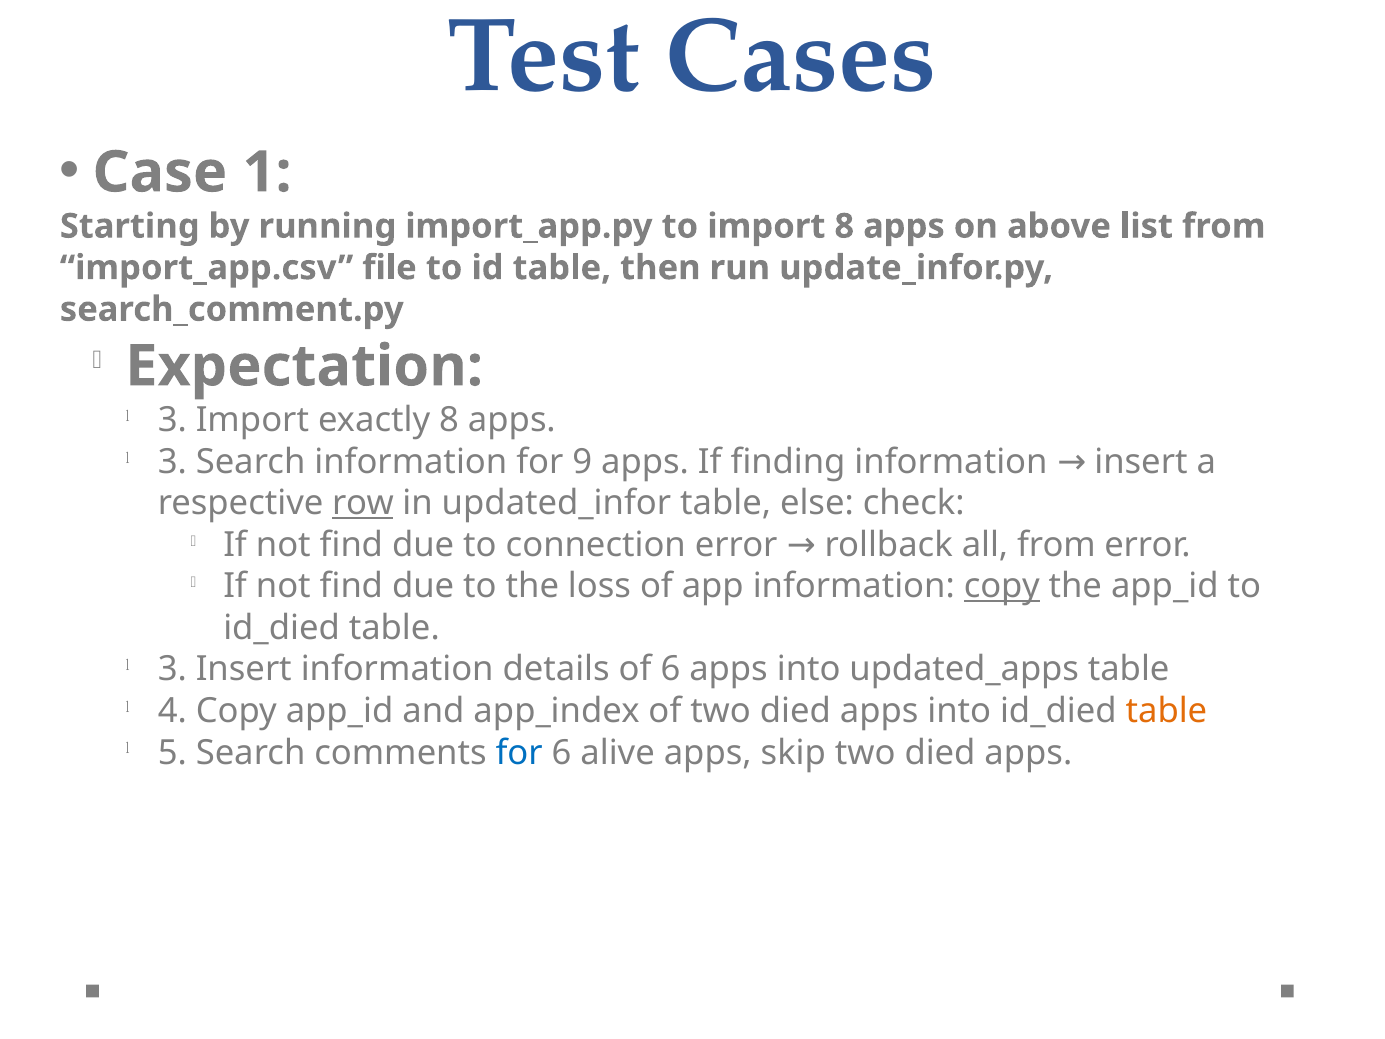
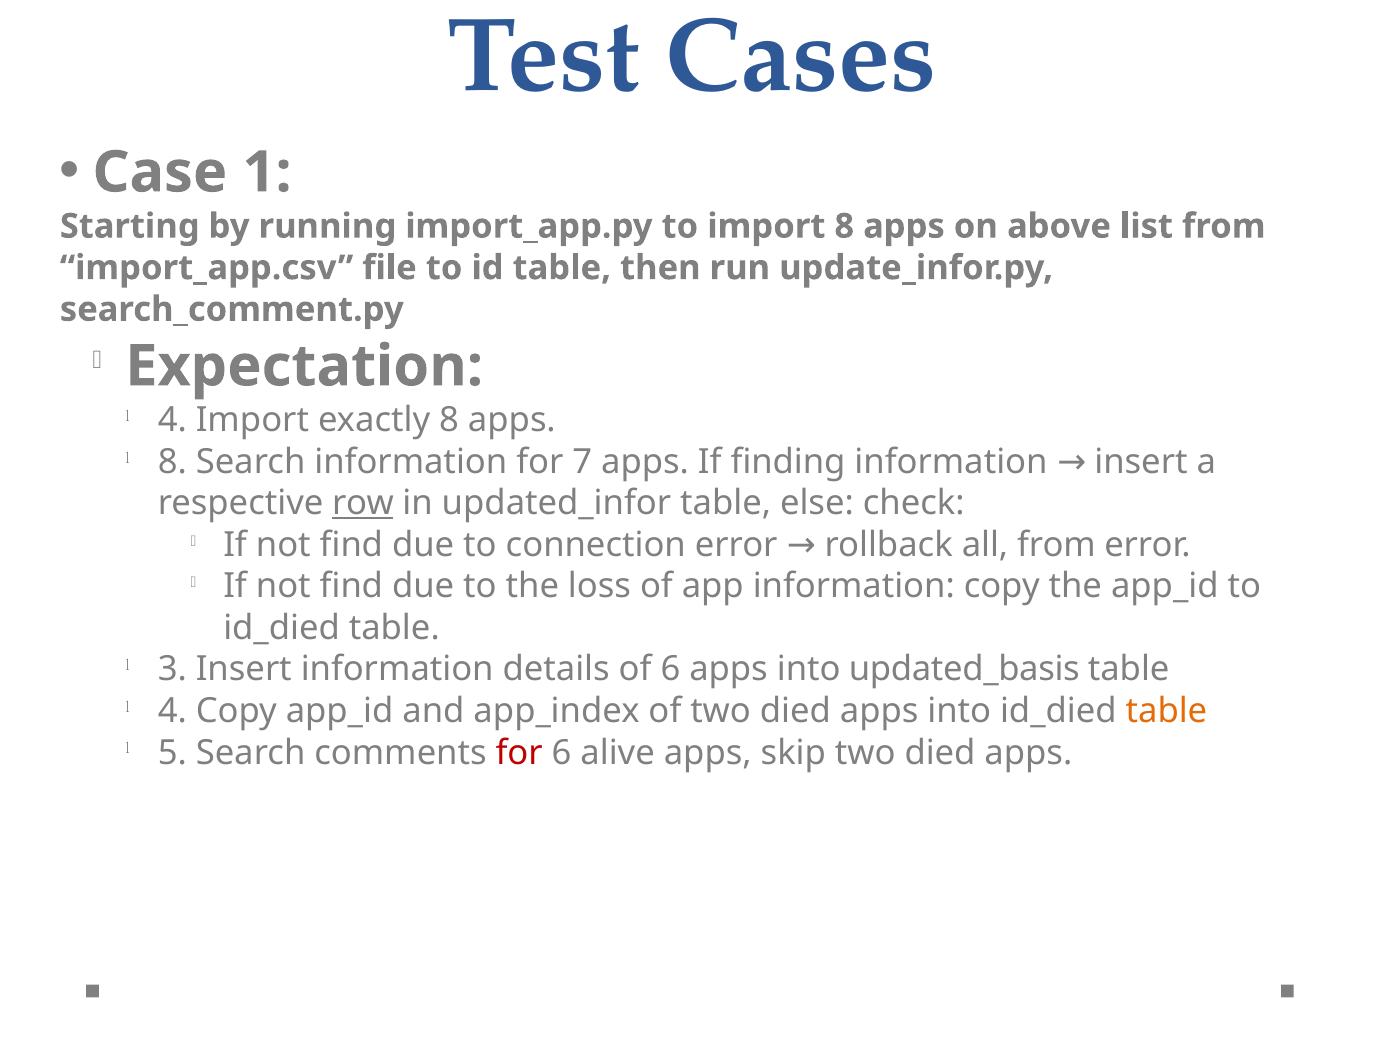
3: 3 -> 4 (172, 420)
3: 3 -> 8 (172, 462)
9: 9 -> 7 (582, 462)
copy underline: present -> none (1002, 586)
updated_apps: updated_apps -> updated_basis (964, 669)
for colour: blue -> red (519, 753)
